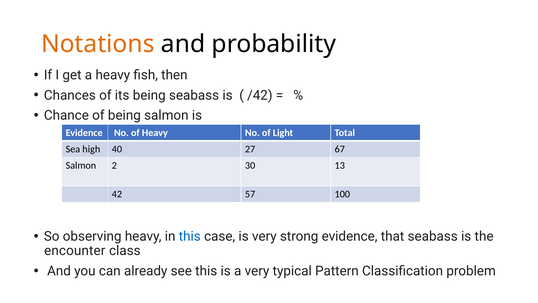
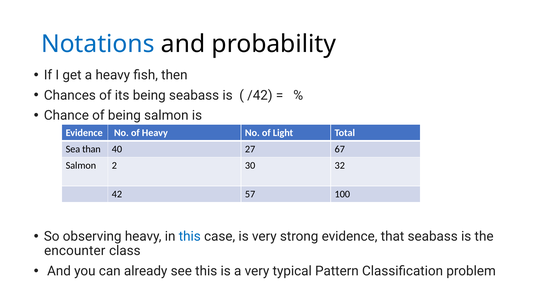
Notations colour: orange -> blue (98, 44)
high: high -> than (91, 149)
13: 13 -> 32 (340, 165)
